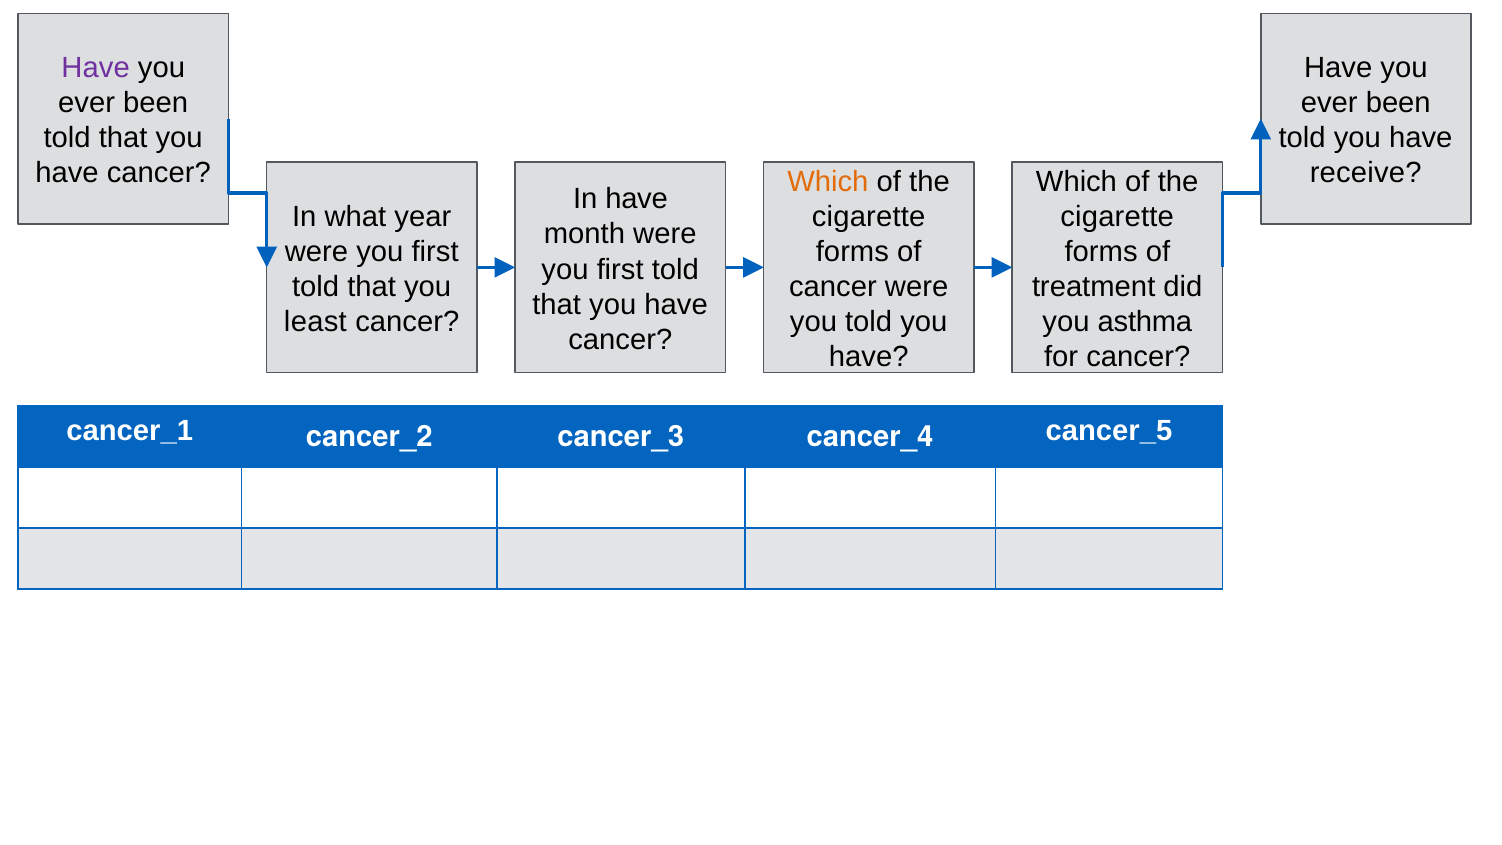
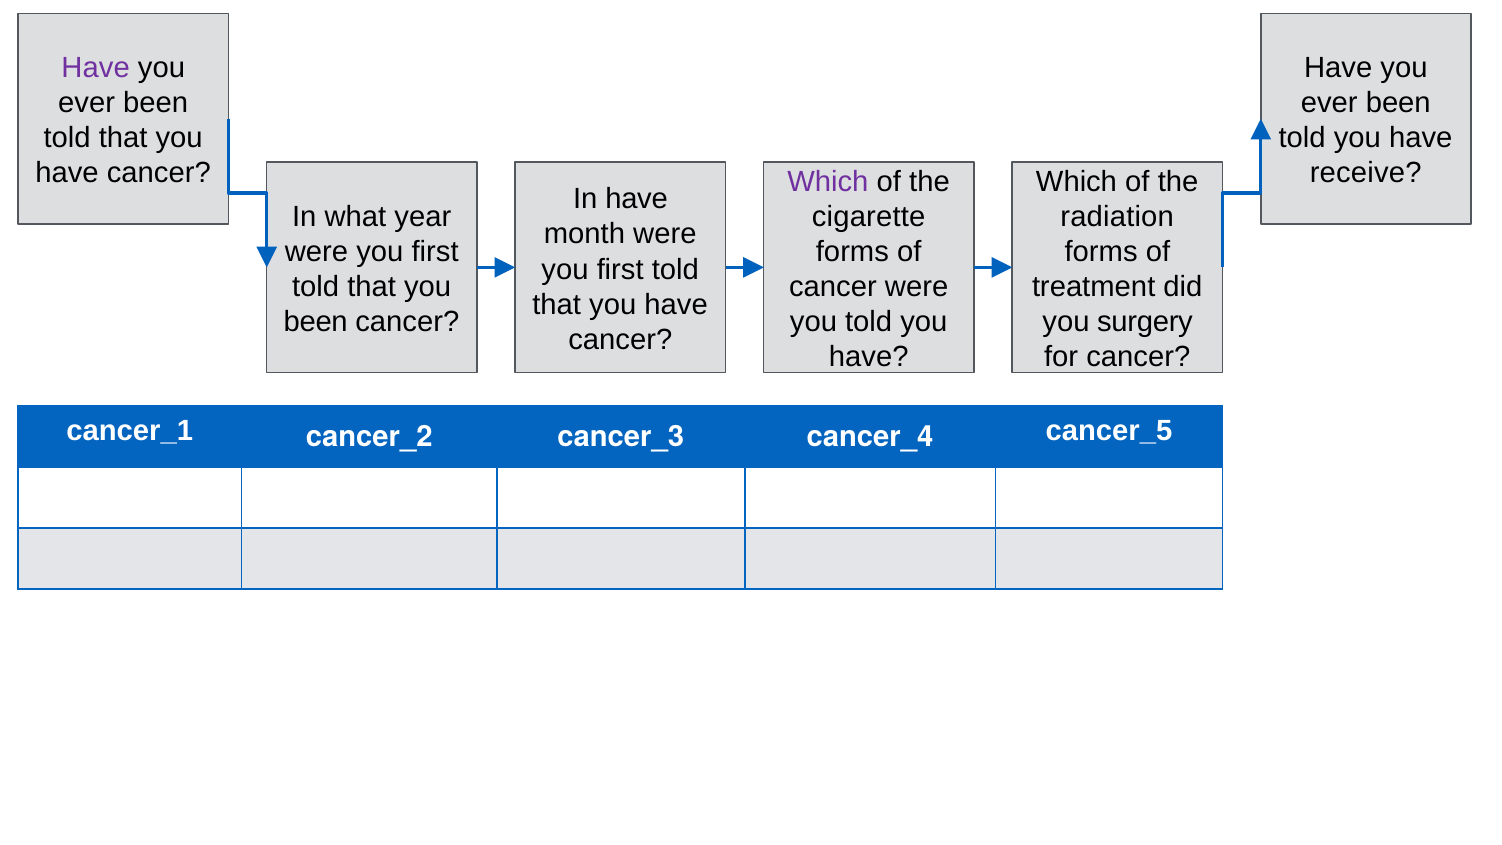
Which colour: orange -> purple (828, 182)
cigarette: cigarette -> radiation (1117, 217)
least: least -> been (316, 322)
asthma: asthma -> surgery (1145, 322)
